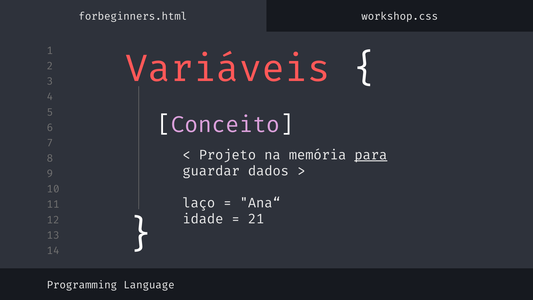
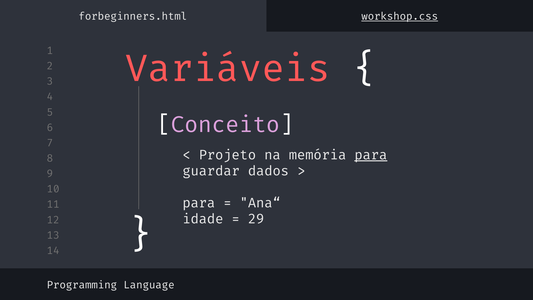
workshop.css underline: none -> present (400, 16)
laço: laço -> para (199, 203)
21: 21 -> 29 (256, 219)
